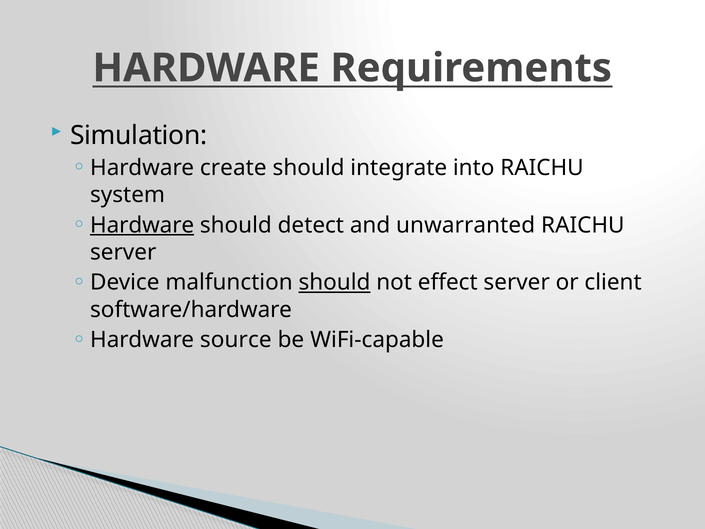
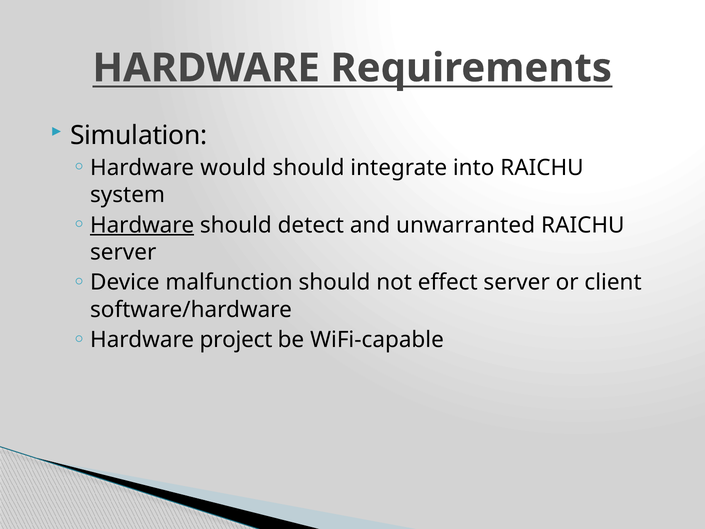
create: create -> would (233, 168)
should underline: present -> none (334, 282)
source: source -> project (236, 340)
